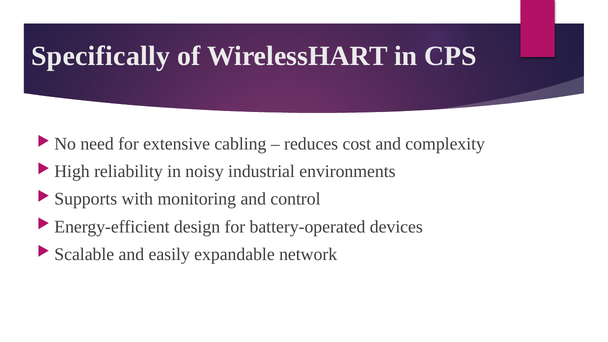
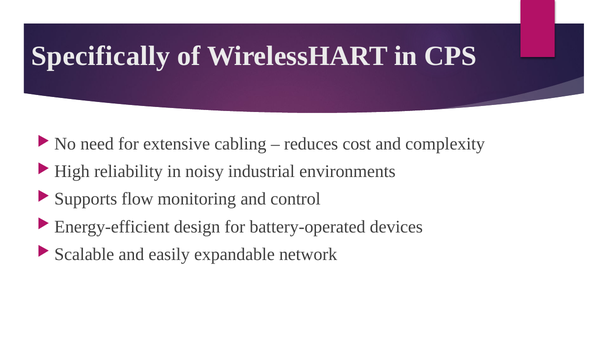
with: with -> flow (137, 199)
